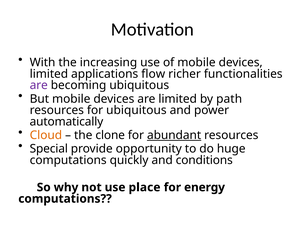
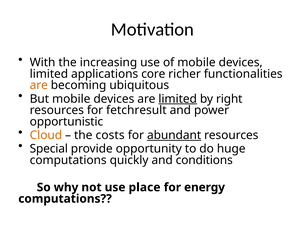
flow: flow -> core (153, 74)
are colour: purple -> orange (39, 85)
limited underline: none -> present (178, 99)
path: path -> right (229, 99)
for ubiquitous: ubiquitous -> fetchresult (136, 110)
automatically: automatically -> opportunistic (66, 122)
clone: clone -> costs (110, 135)
